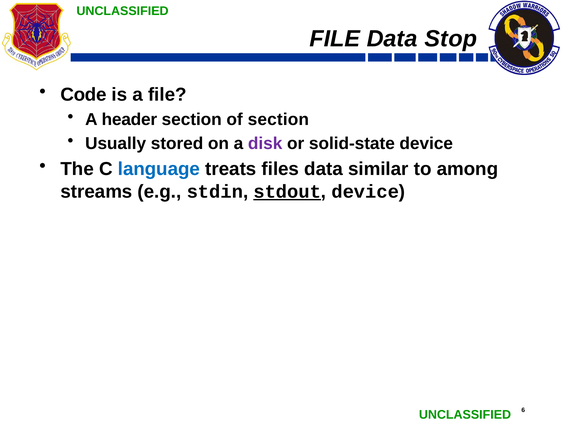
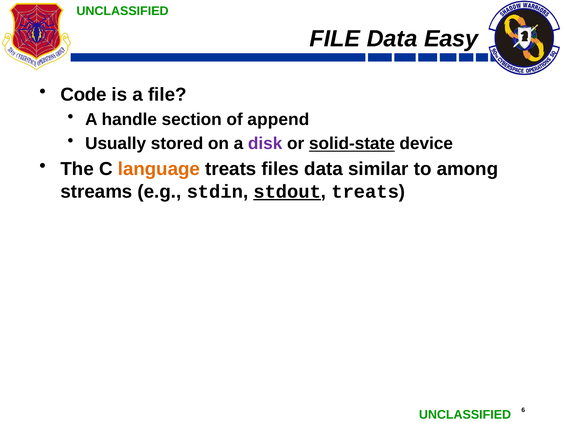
Stop: Stop -> Easy (451, 39)
header: header -> handle (129, 120)
of section: section -> append (278, 120)
solid-state underline: none -> present (352, 144)
language colour: blue -> orange (159, 169)
device: device -> treats (365, 192)
